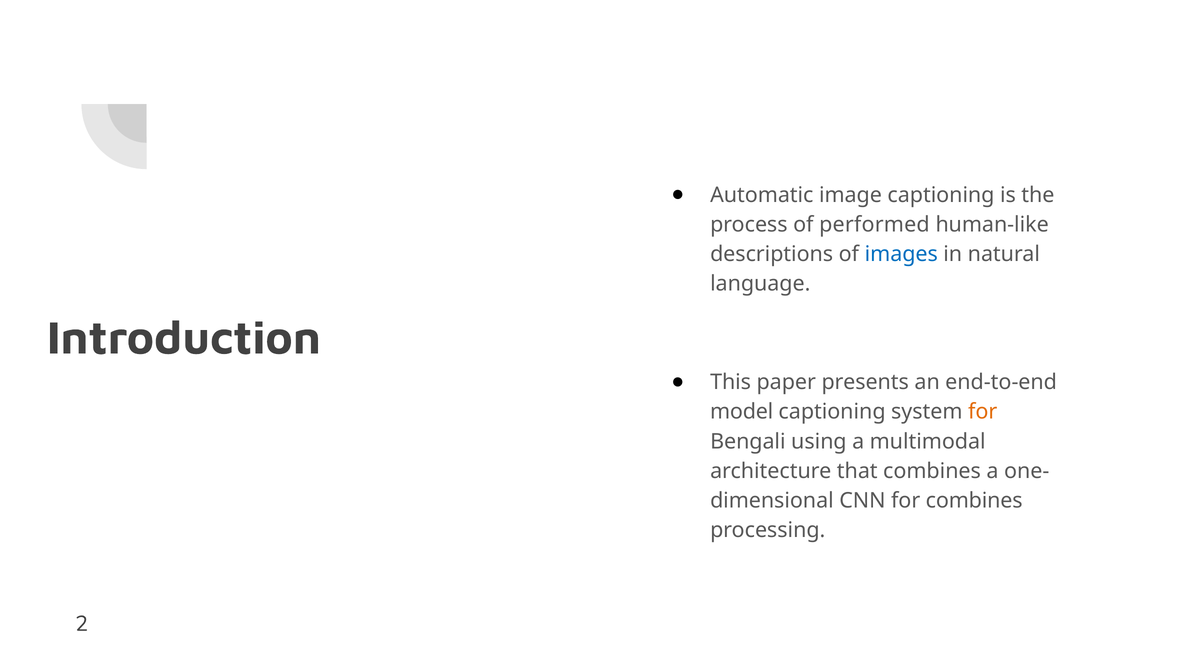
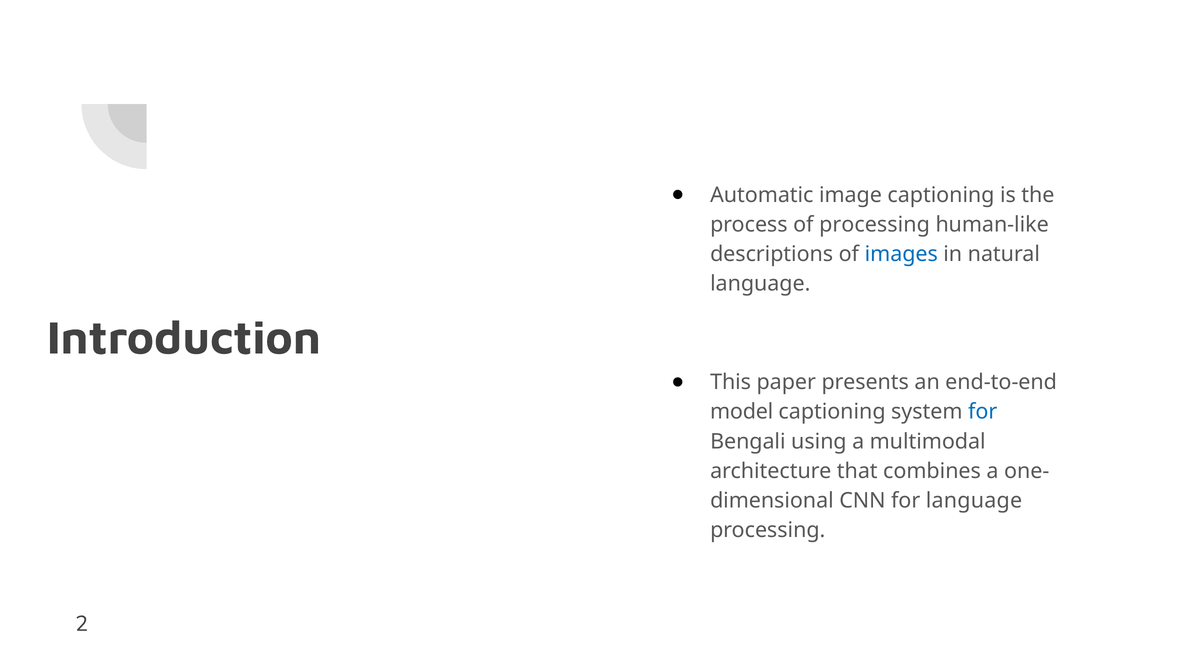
of performed: performed -> processing (874, 224)
for colour: orange -> blue (983, 412)
for combines: combines -> language (974, 500)
